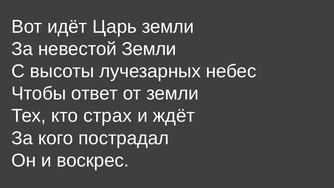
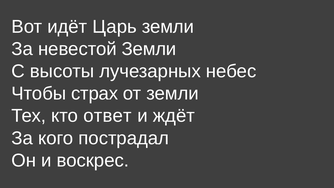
ответ: ответ -> страх (95, 94)
страх: страх -> ответ (108, 116)
